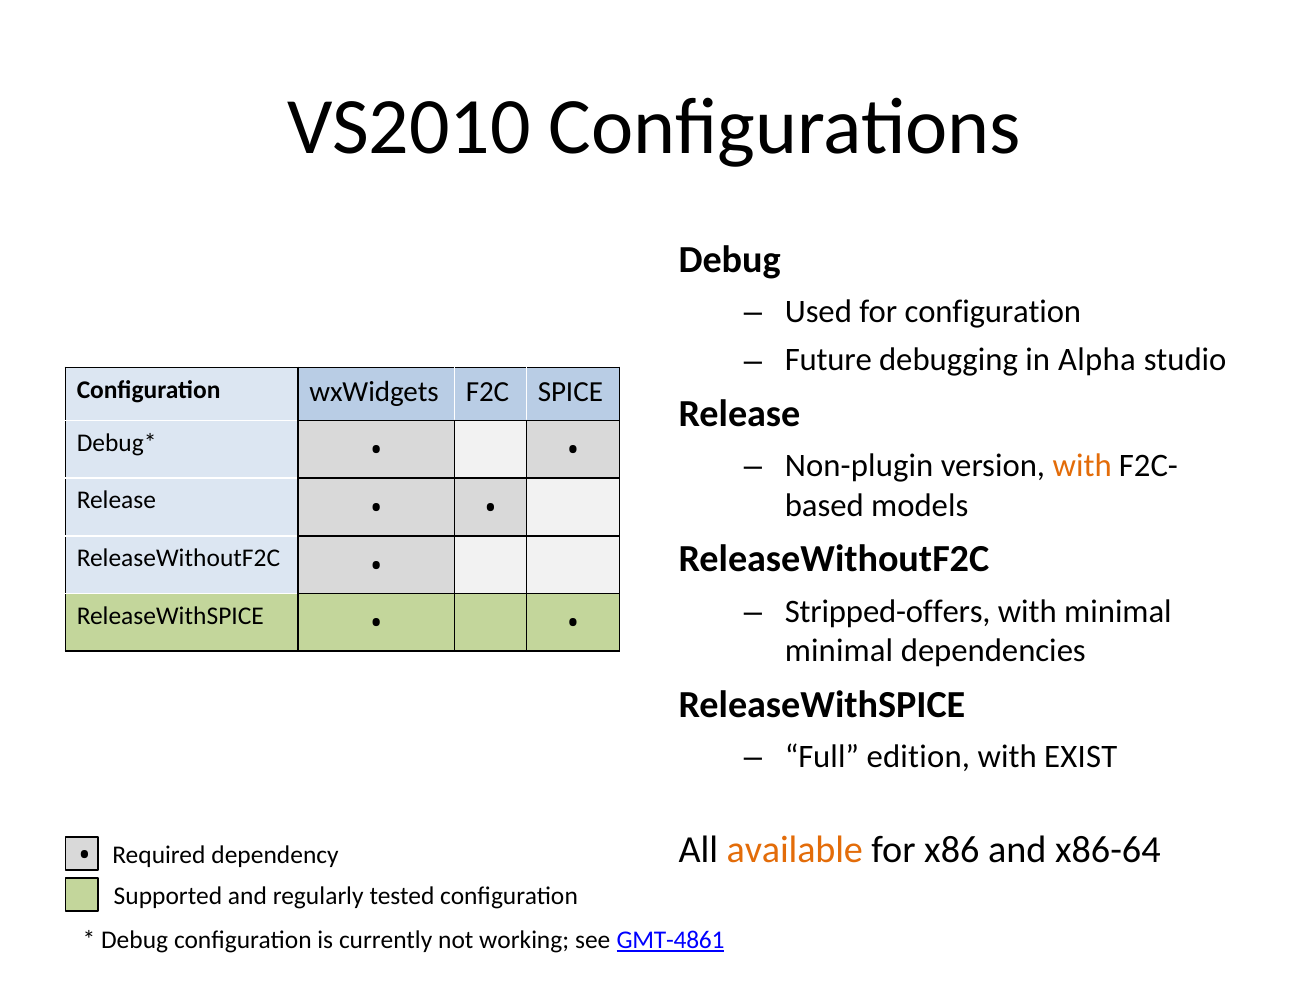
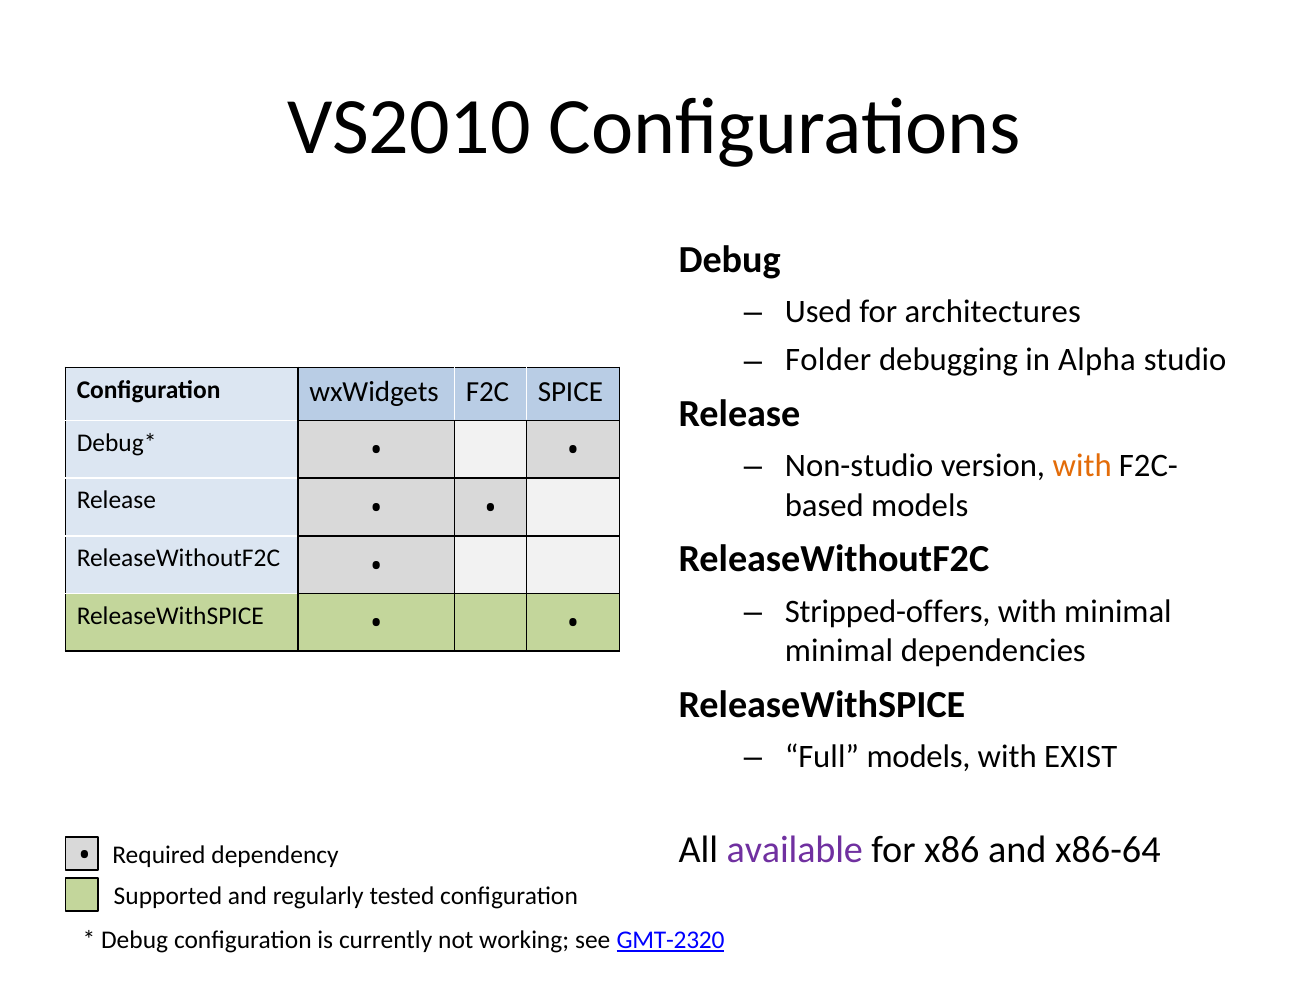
for configuration: configuration -> architectures (993, 311)
Future: Future -> Folder (828, 360)
Non-plugin: Non-plugin -> Non-studio (859, 466)
Full edition: edition -> models (919, 757)
available colour: orange -> purple (795, 850)
GMT-4861: GMT-4861 -> GMT-2320 (671, 940)
